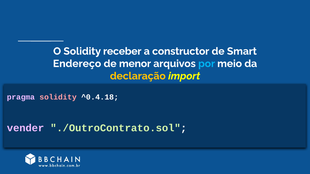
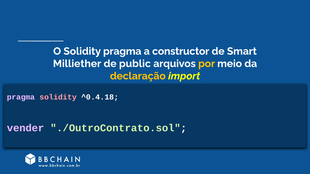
Solidity receber: receber -> pragma (122, 51)
Endereço: Endereço -> Milliether (77, 64)
menor: menor -> public (135, 64)
por colour: light blue -> yellow (207, 64)
